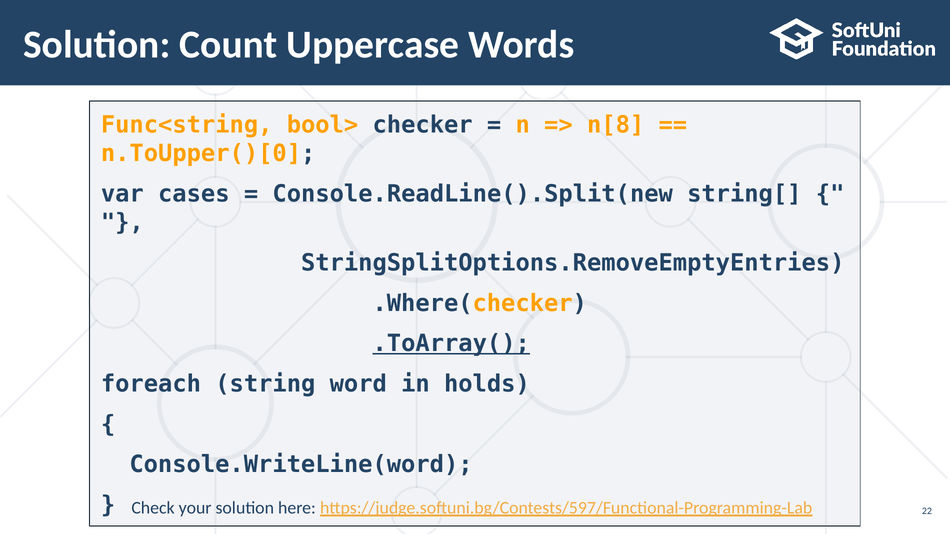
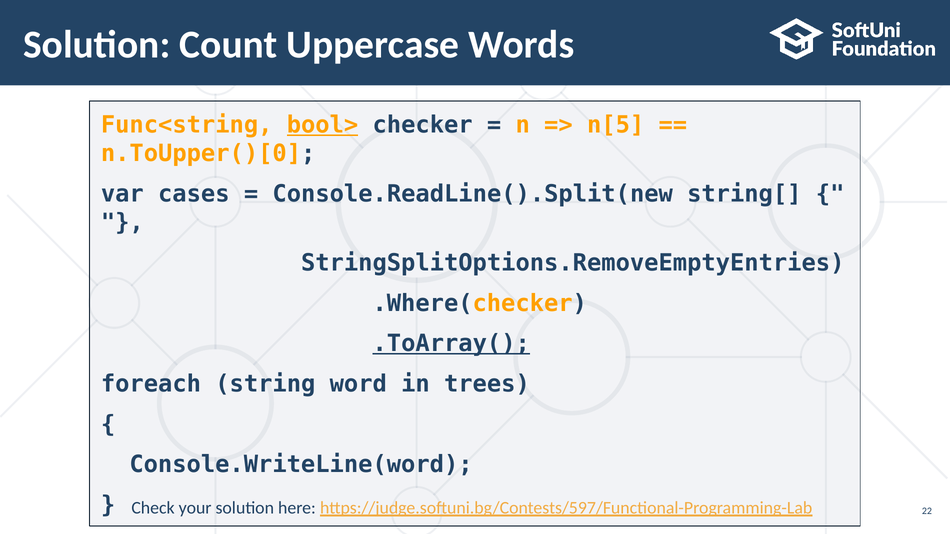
bool> underline: none -> present (322, 125)
n[8: n[8 -> n[5 (616, 125)
holds: holds -> trees (487, 384)
